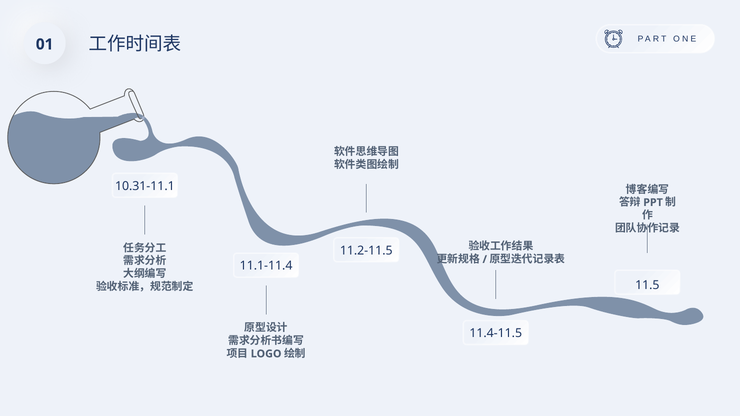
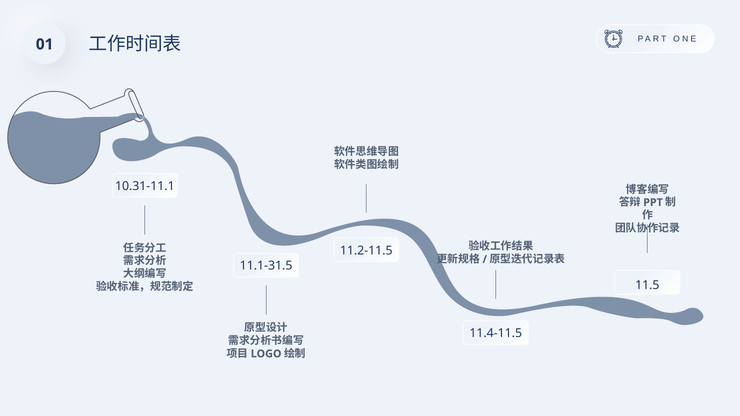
11.1-11.4: 11.1-11.4 -> 11.1-31.5 (266, 266)
